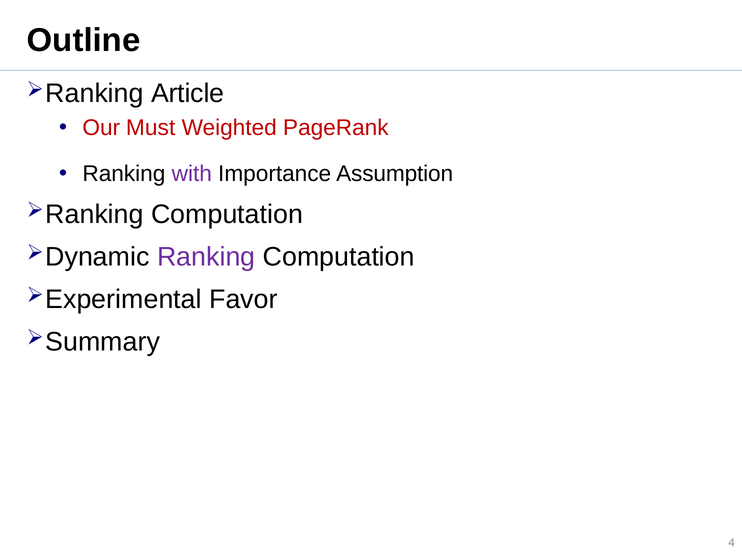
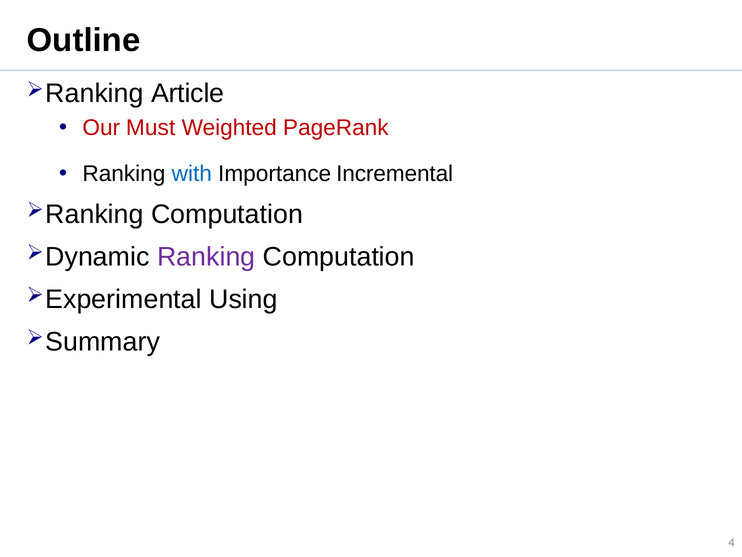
with colour: purple -> blue (192, 174)
Assumption: Assumption -> Incremental (395, 174)
Favor: Favor -> Using (243, 299)
